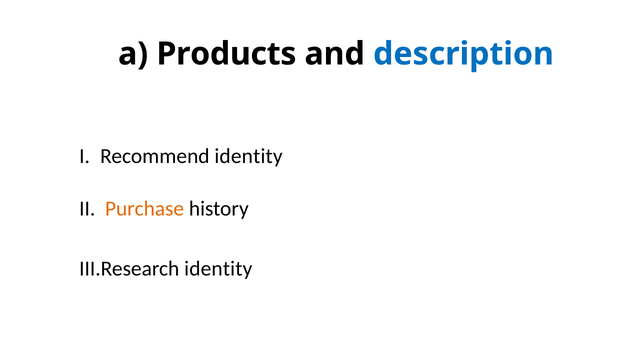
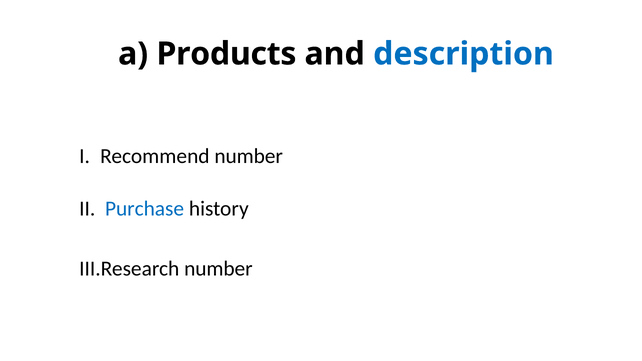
Recommend identity: identity -> number (249, 156)
Purchase colour: orange -> blue (145, 209)
identity: identity -> number (218, 269)
